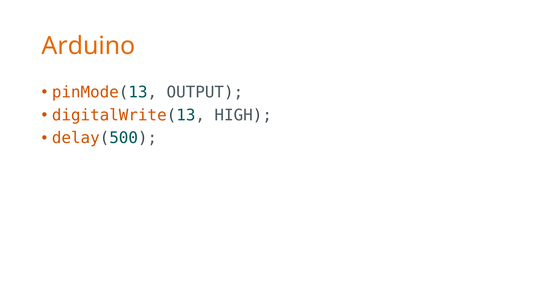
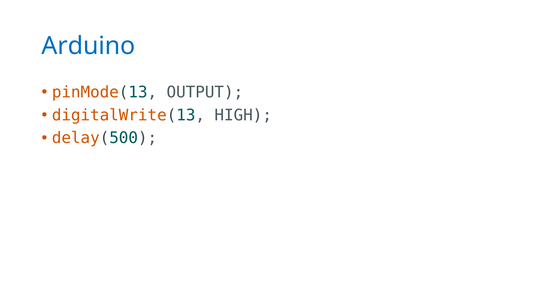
Arduino colour: orange -> blue (88, 46)
